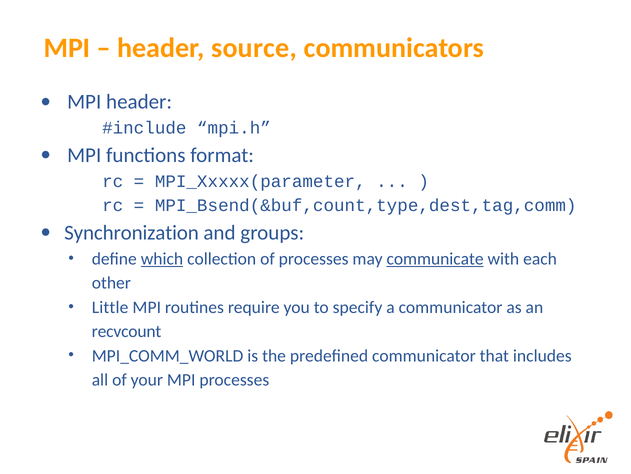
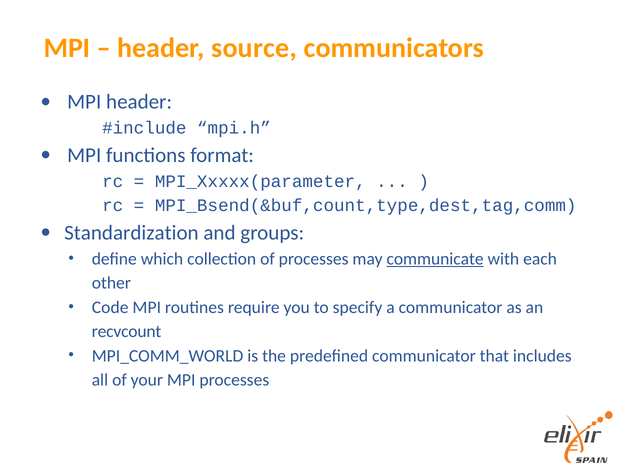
Synchronization: Synchronization -> Standardization (131, 232)
which underline: present -> none (162, 258)
Little: Little -> Code (110, 307)
